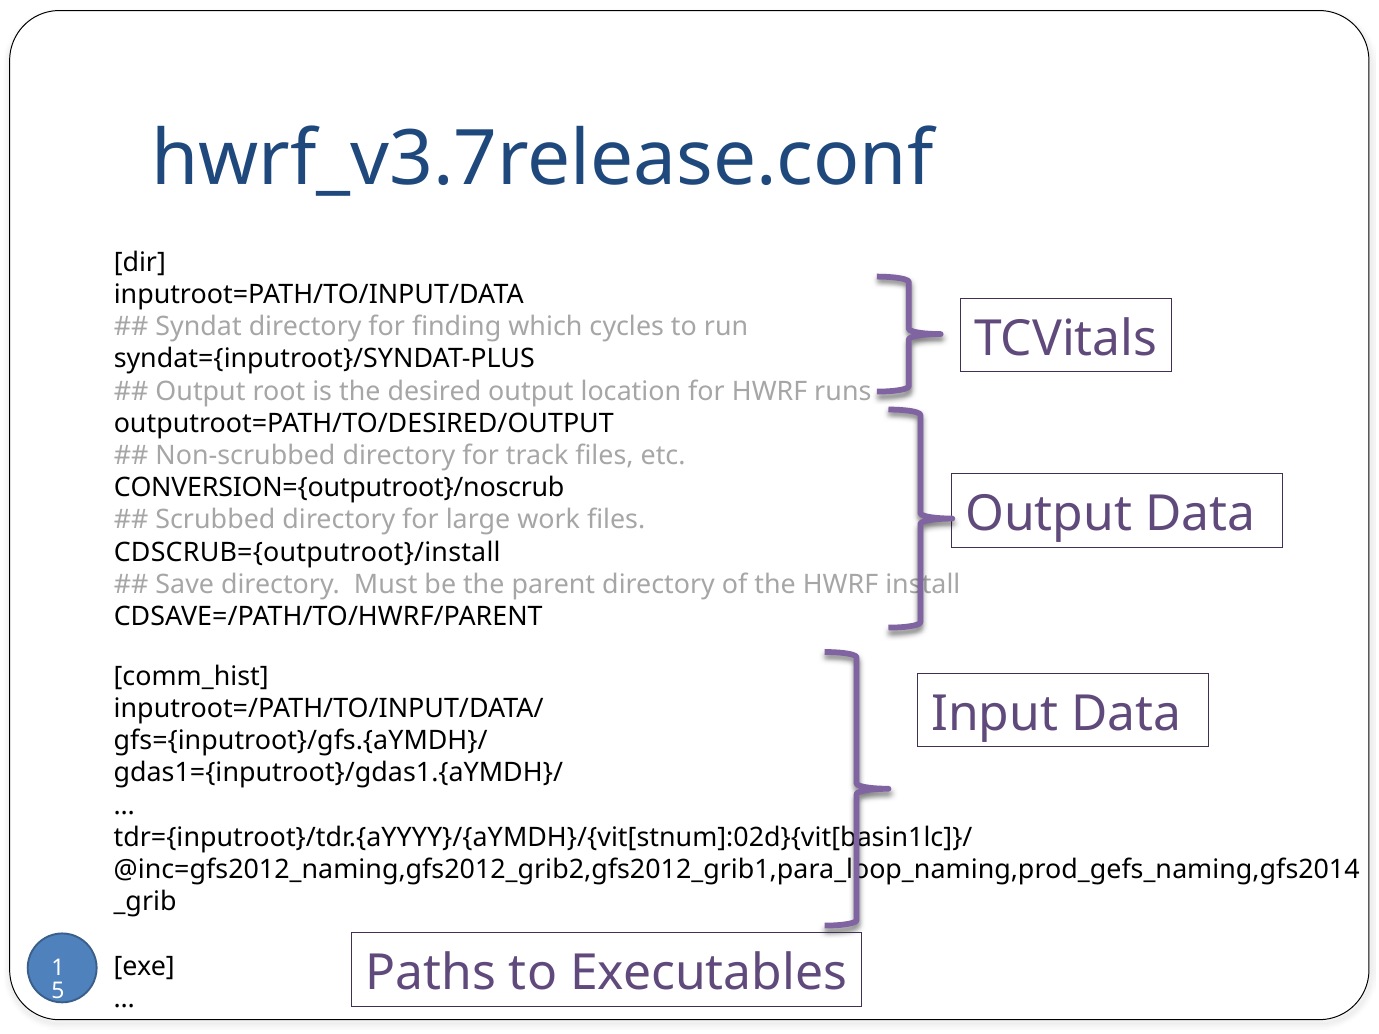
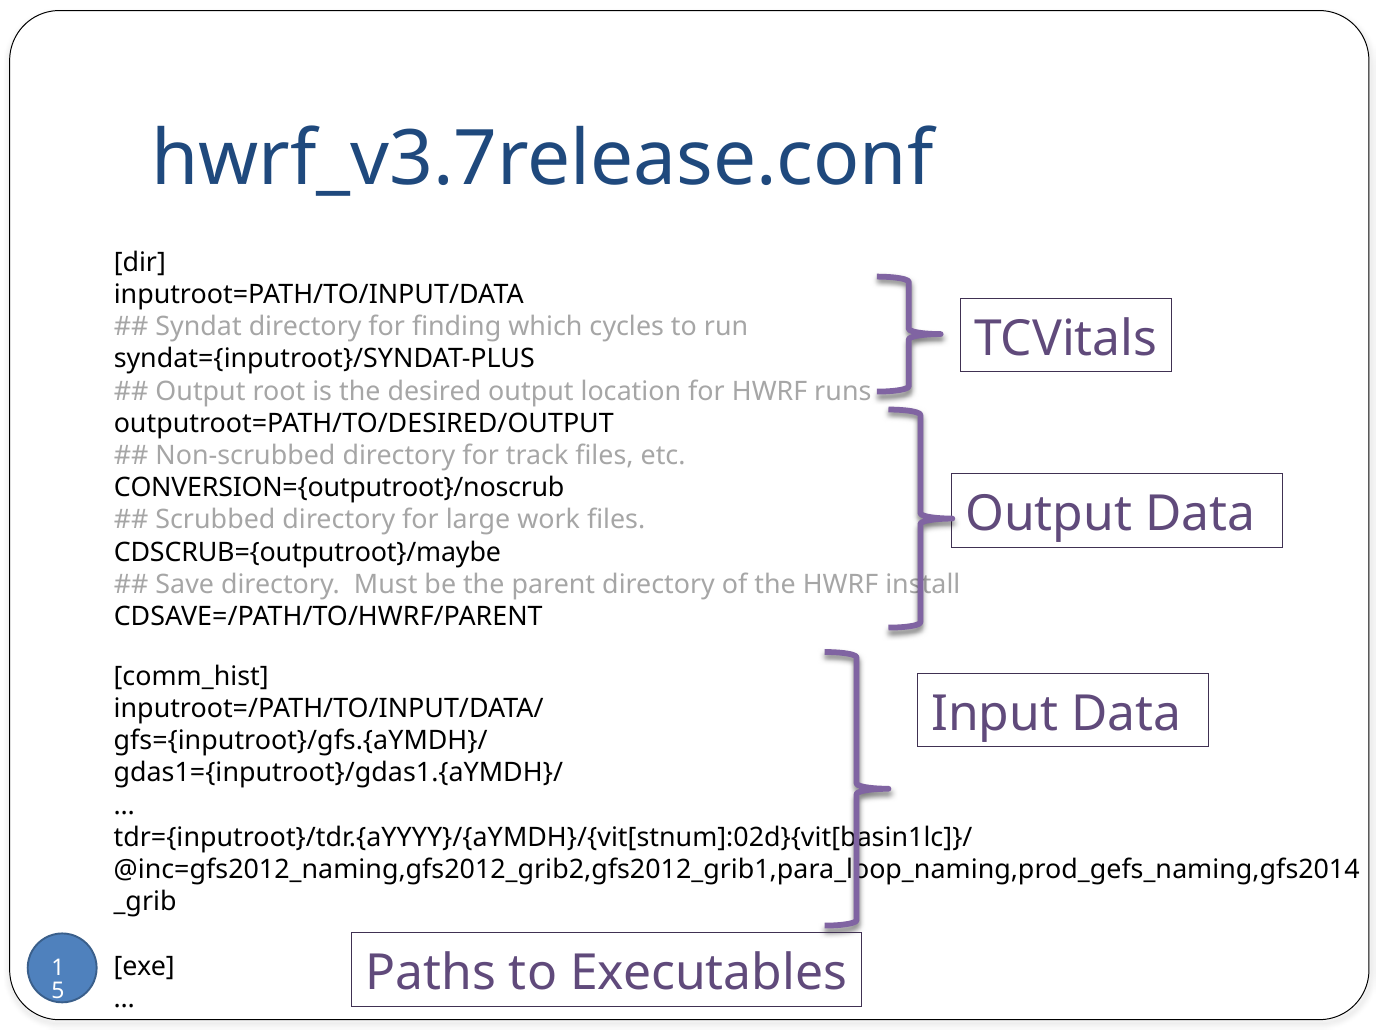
CDSCRUB={outputroot}/install: CDSCRUB={outputroot}/install -> CDSCRUB={outputroot}/maybe (307, 552)
